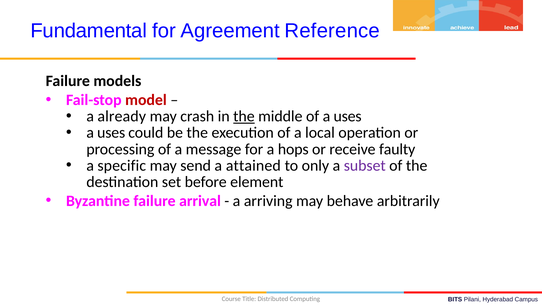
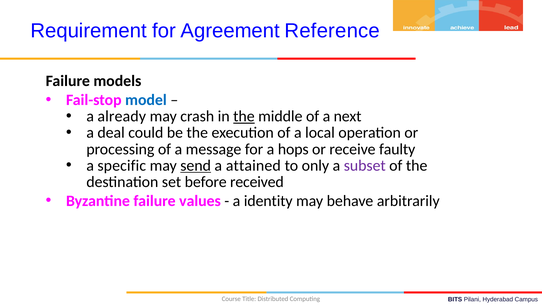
Fundamental: Fundamental -> Requirement (89, 31)
model colour: red -> blue (146, 100)
of a uses: uses -> next (348, 116)
uses: uses -> deal (111, 133)
send underline: none -> present (196, 165)
element: element -> received (257, 182)
arrival: arrival -> values (200, 201)
arriving: arriving -> identity (268, 201)
